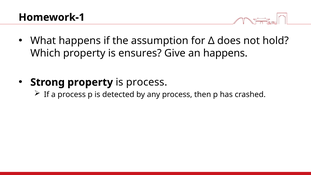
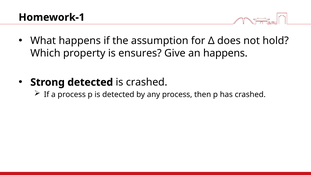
Strong property: property -> detected (90, 82)
is process: process -> crashed (147, 82)
